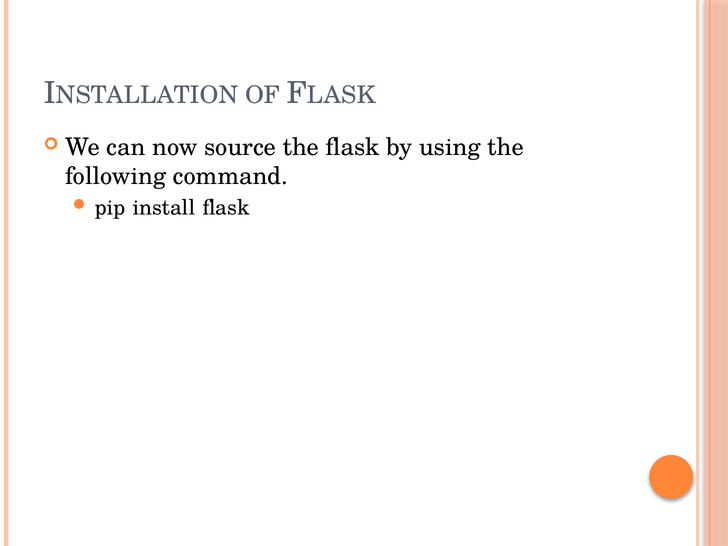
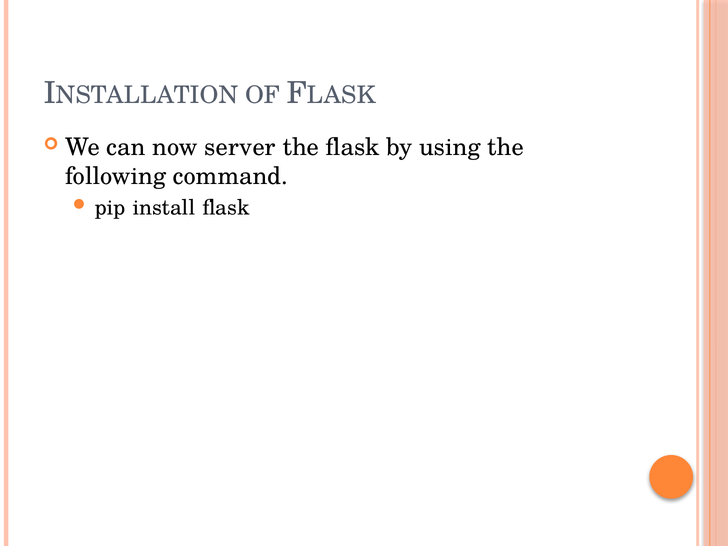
source: source -> server (240, 147)
